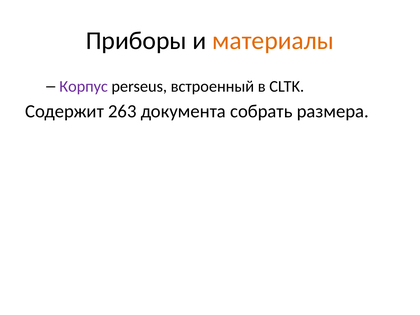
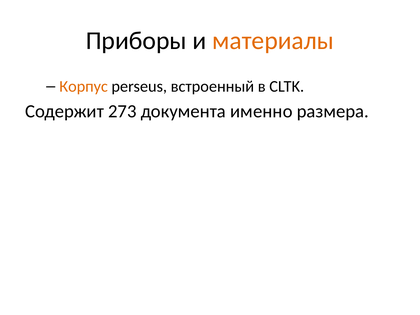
Корпус colour: purple -> orange (84, 87)
263: 263 -> 273 (122, 111)
собрать: собрать -> именно (261, 111)
